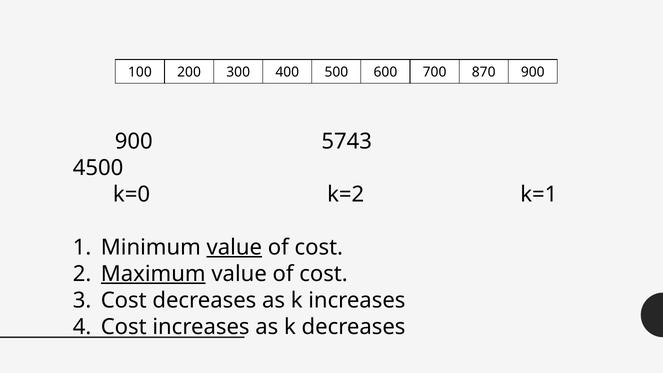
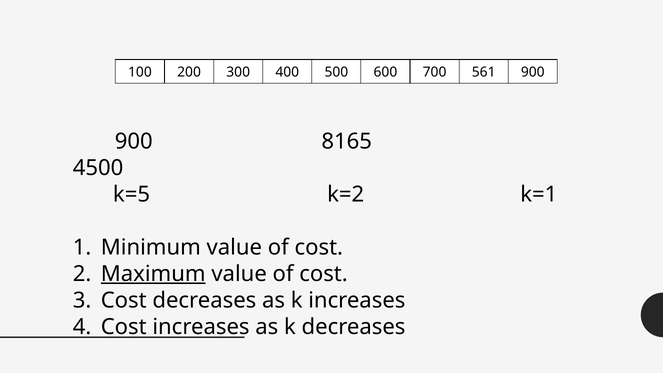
870: 870 -> 561 (484, 72)
5743: 5743 -> 8165 (347, 141)
k=0: k=0 -> k=5 (132, 194)
value underline: present -> none (234, 247)
